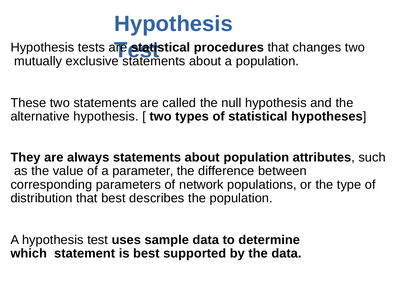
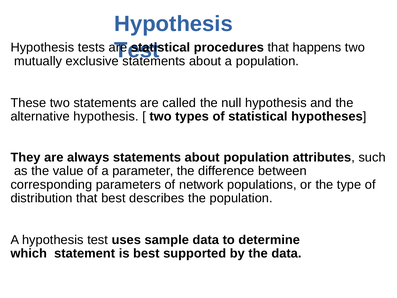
changes: changes -> happens (317, 47)
